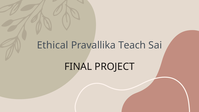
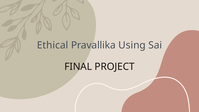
Teach: Teach -> Using (132, 45)
